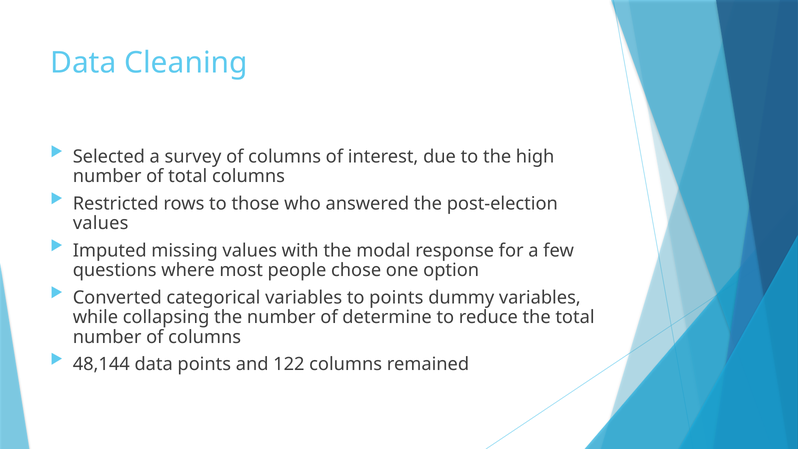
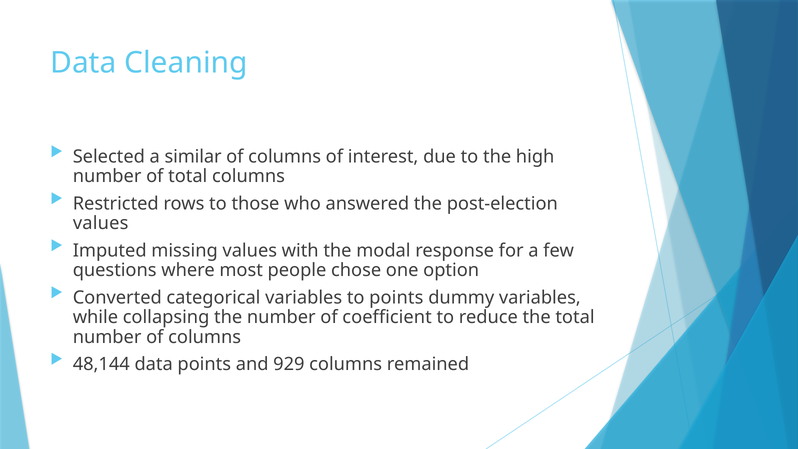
survey: survey -> similar (193, 157)
determine: determine -> coefficient (387, 317)
122: 122 -> 929 (289, 364)
